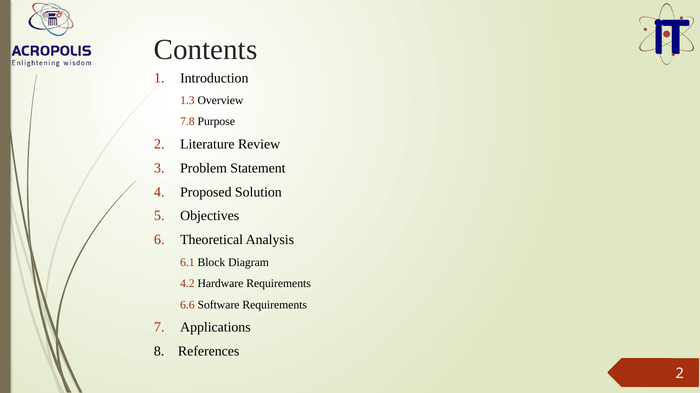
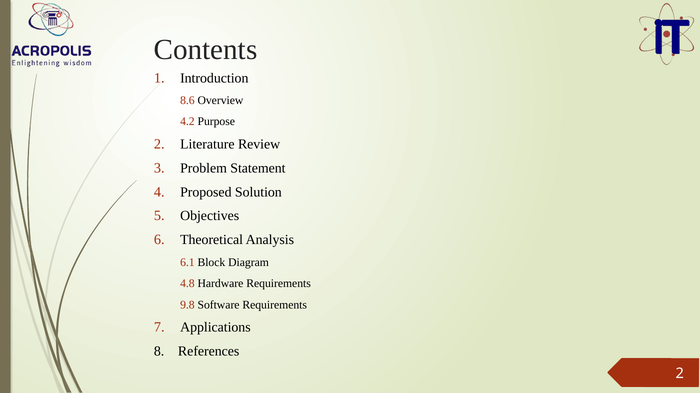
1.3: 1.3 -> 8.6 (187, 101)
7.8: 7.8 -> 4.2 (187, 122)
4.2: 4.2 -> 4.8 (187, 284)
6.6: 6.6 -> 9.8 (187, 305)
